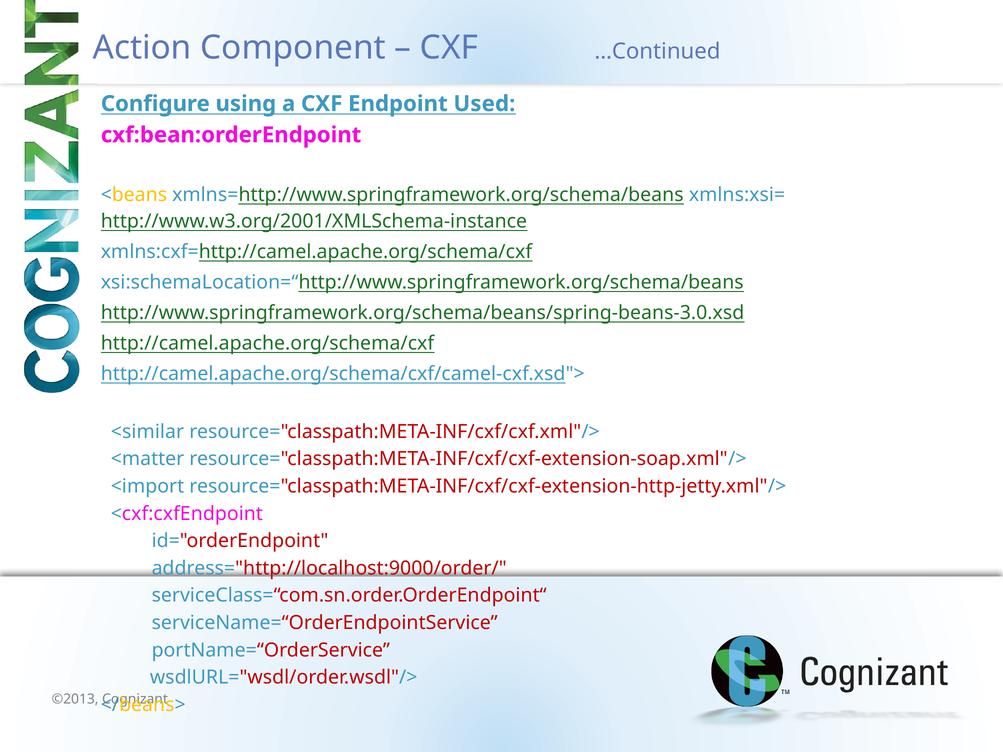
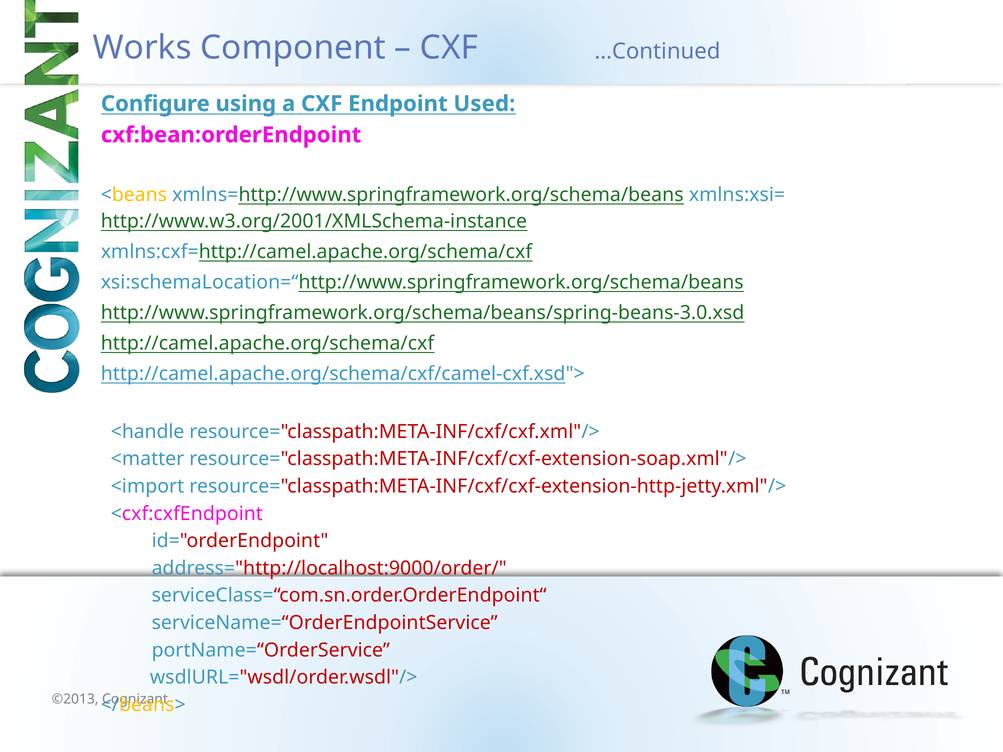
Action: Action -> Works (142, 48)
<similar: <similar -> <handle (148, 432)
